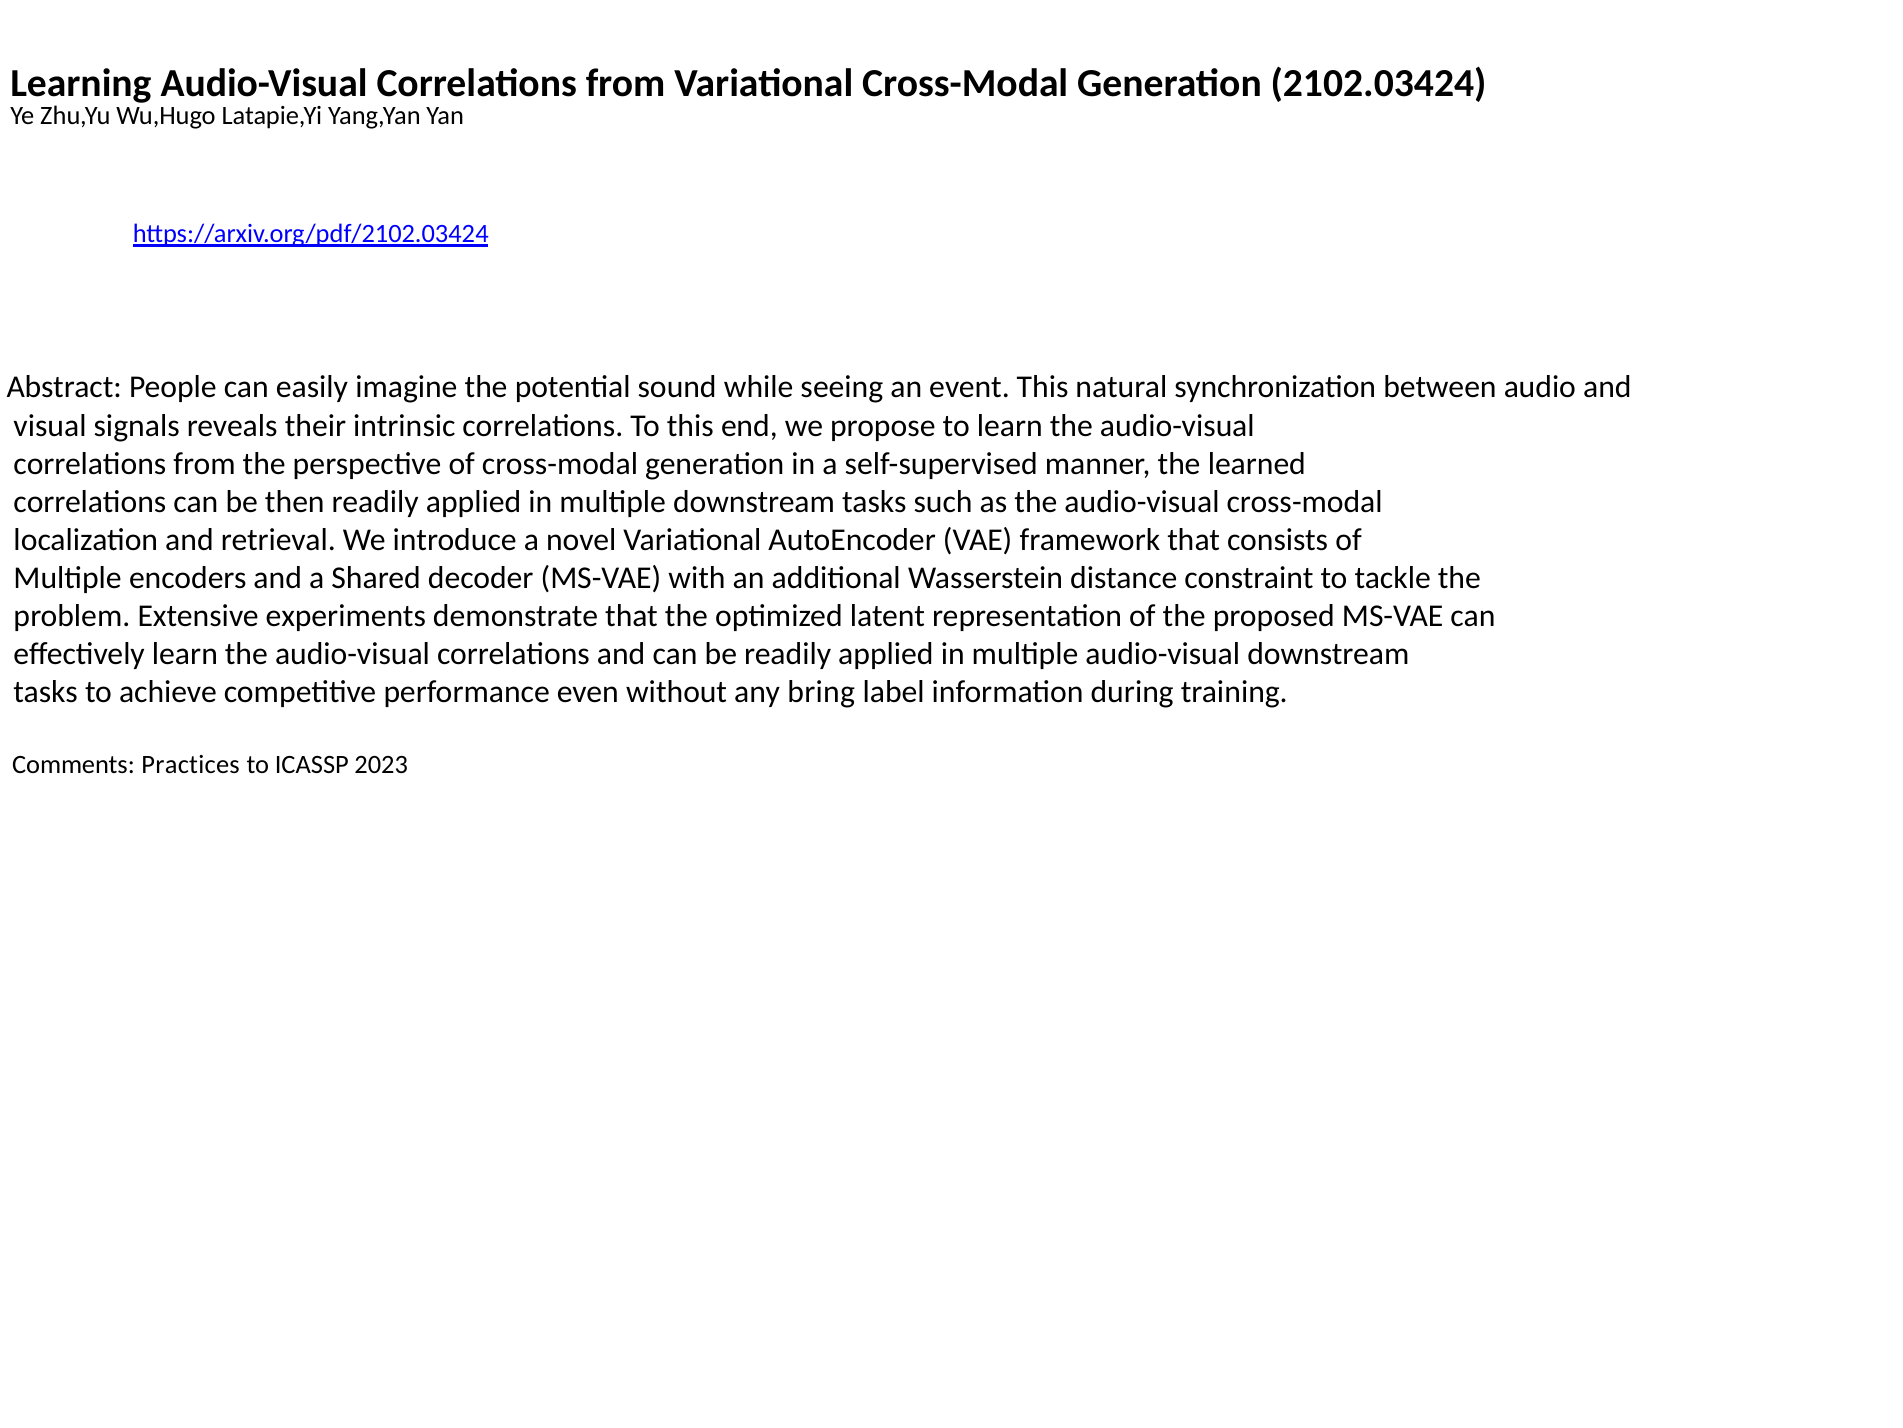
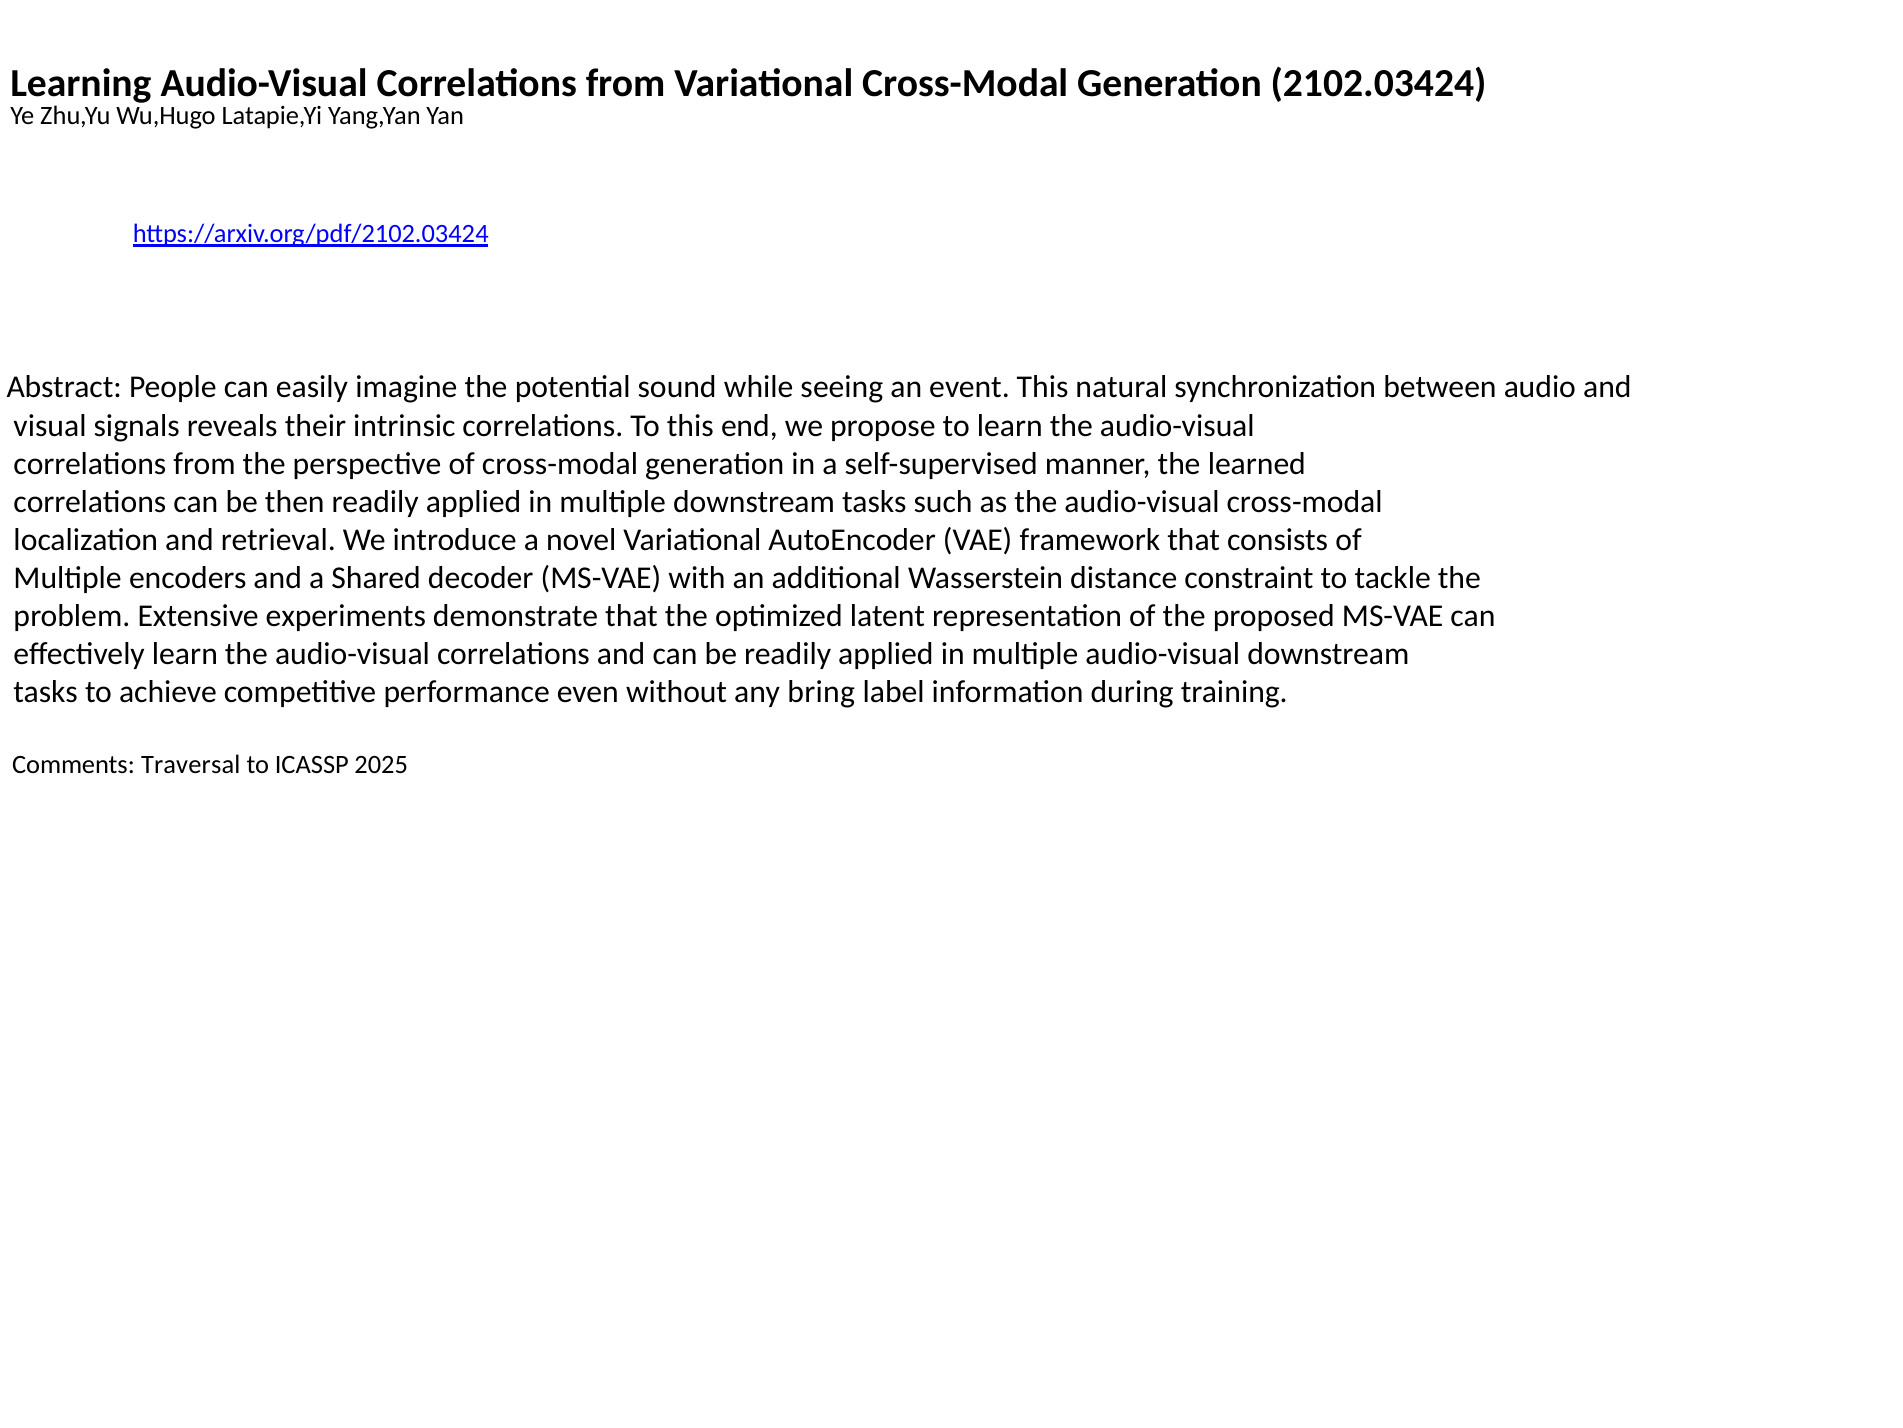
Practices: Practices -> Traversal (191, 764)
2023: 2023 -> 2025 (381, 764)
